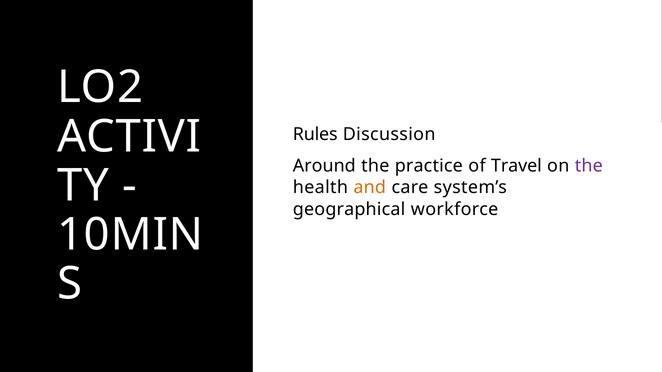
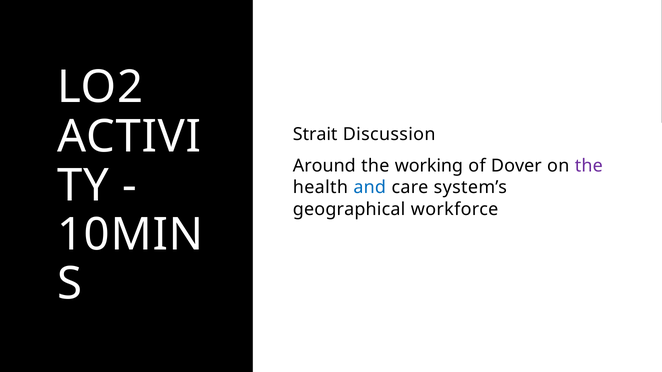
Rules: Rules -> Strait (315, 134)
practice: practice -> working (429, 166)
Travel: Travel -> Dover (516, 166)
and colour: orange -> blue (370, 188)
